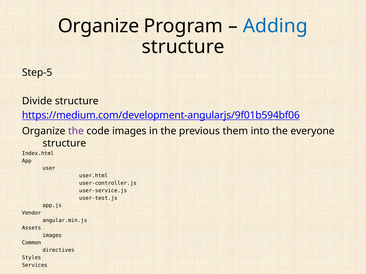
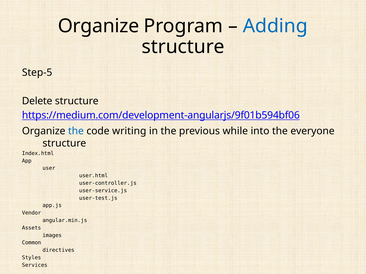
Divide: Divide -> Delete (37, 101)
the colour: purple -> blue (76, 131)
code images: images -> writing (129, 131)
them: them -> while (235, 131)
